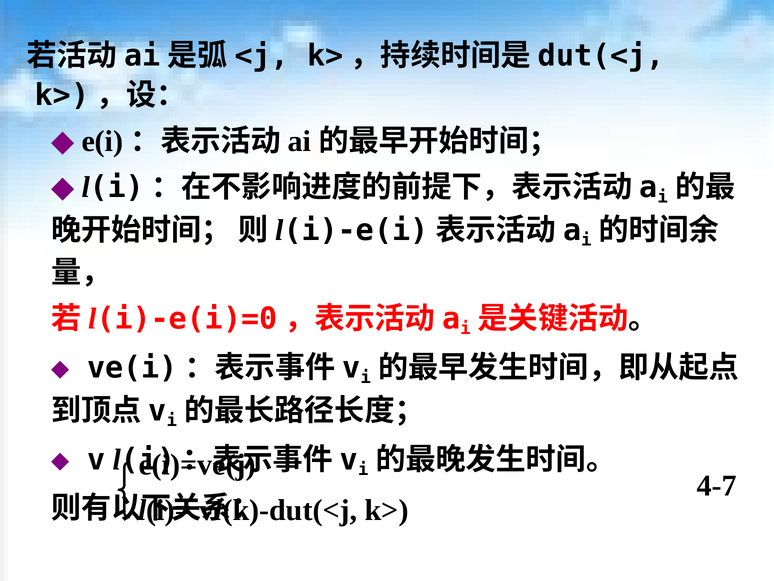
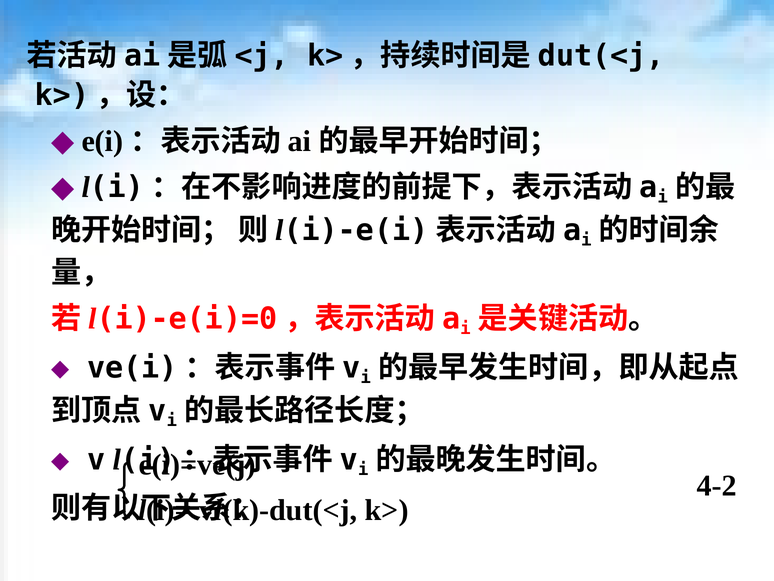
4-7: 4-7 -> 4-2 (717, 485)
